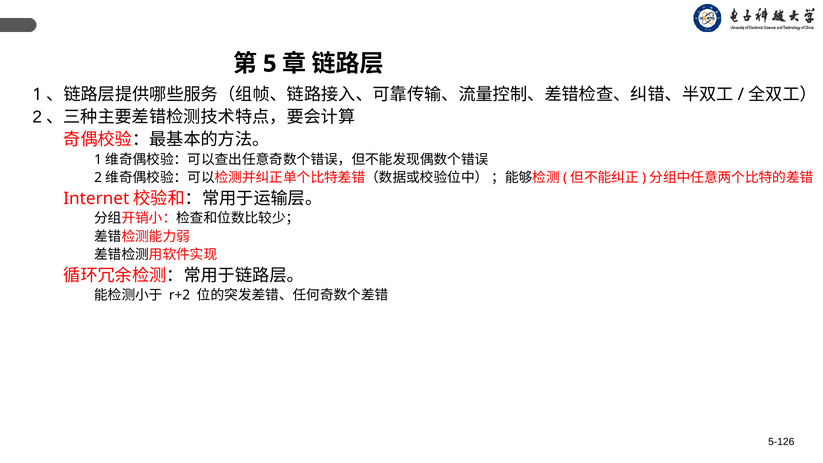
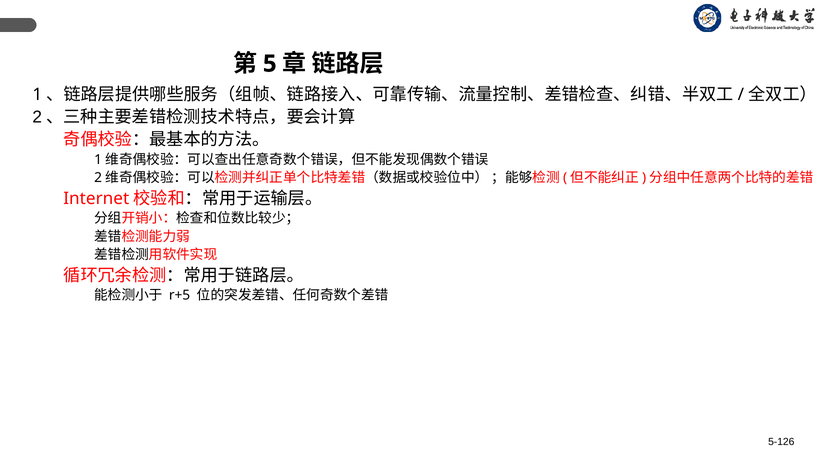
r+2: r+2 -> r+5 (180, 295)
